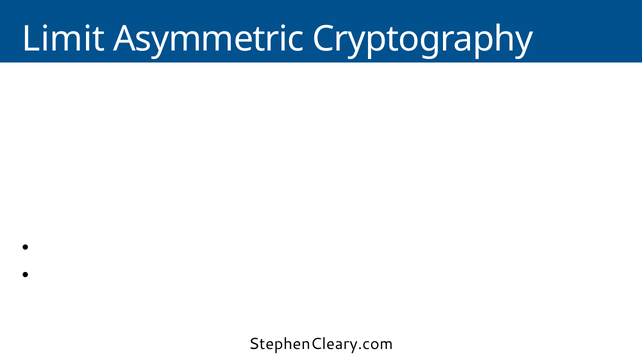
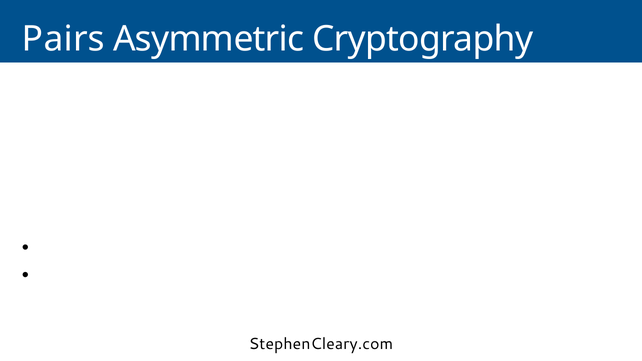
Limit: Limit -> Pairs (63, 39)
